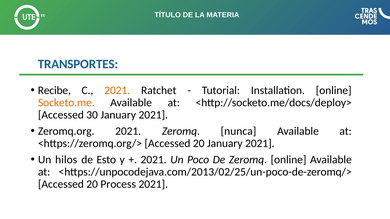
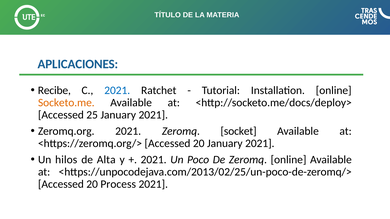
TRANSPORTES: TRANSPORTES -> APLICACIONES (78, 64)
2021 colour: orange -> blue (117, 90)
30: 30 -> 25 (92, 115)
nunca: nunca -> socket (239, 131)
Esto: Esto -> Alta (106, 160)
